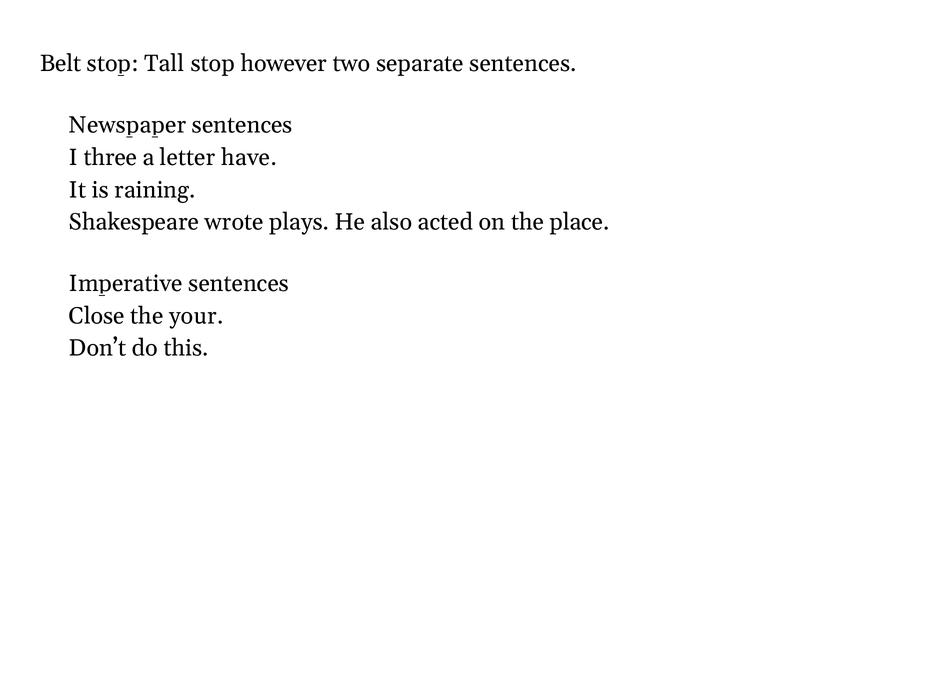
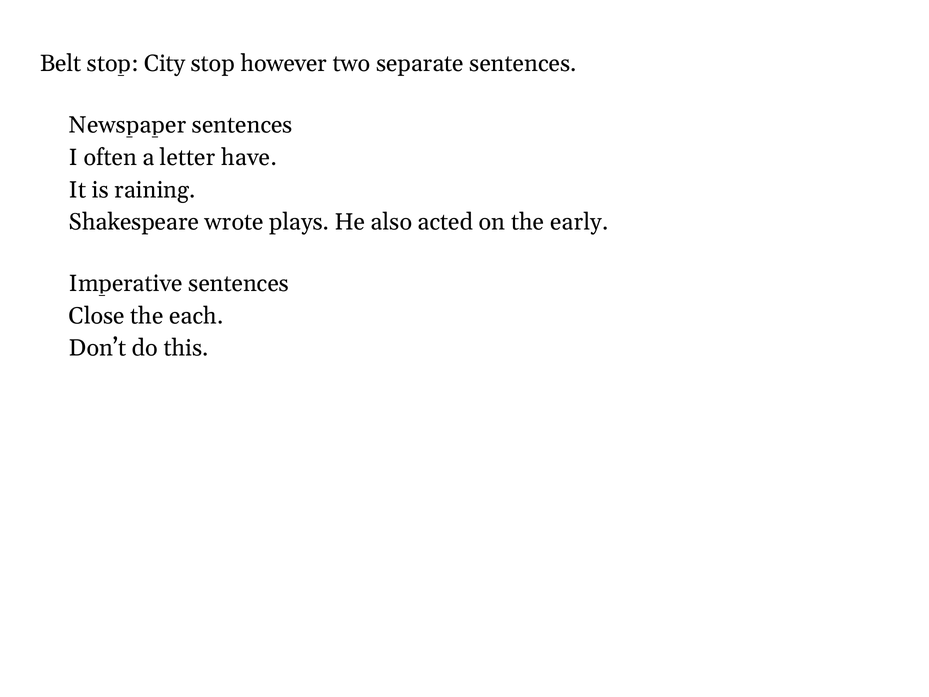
Tall: Tall -> City (165, 64)
three: three -> often (110, 157)
place: place -> early (579, 222)
your: your -> each (196, 316)
